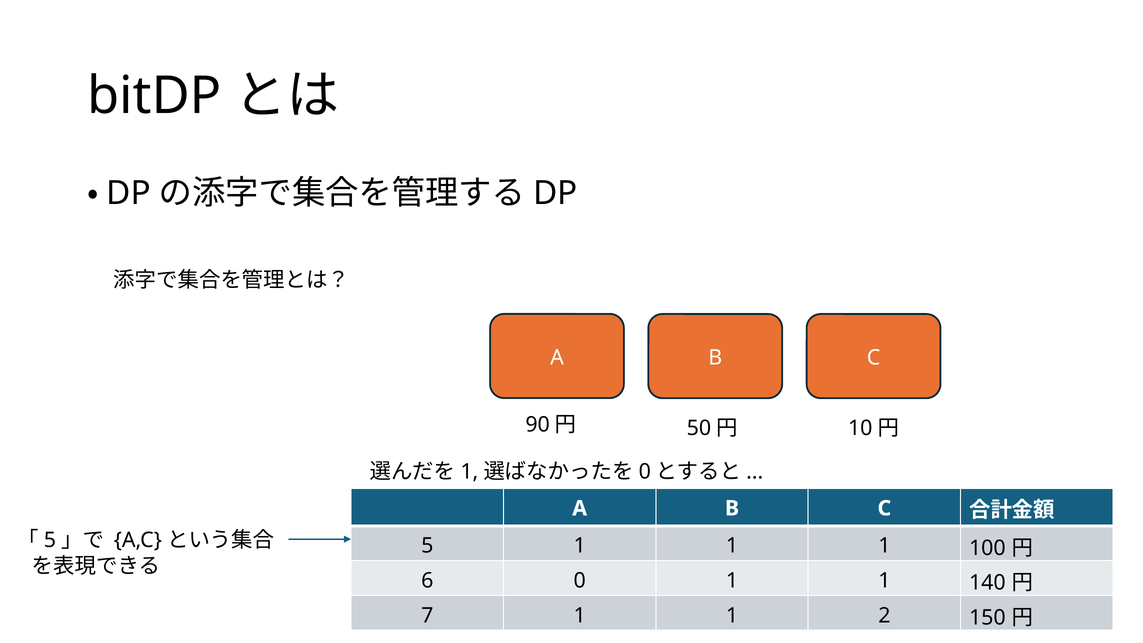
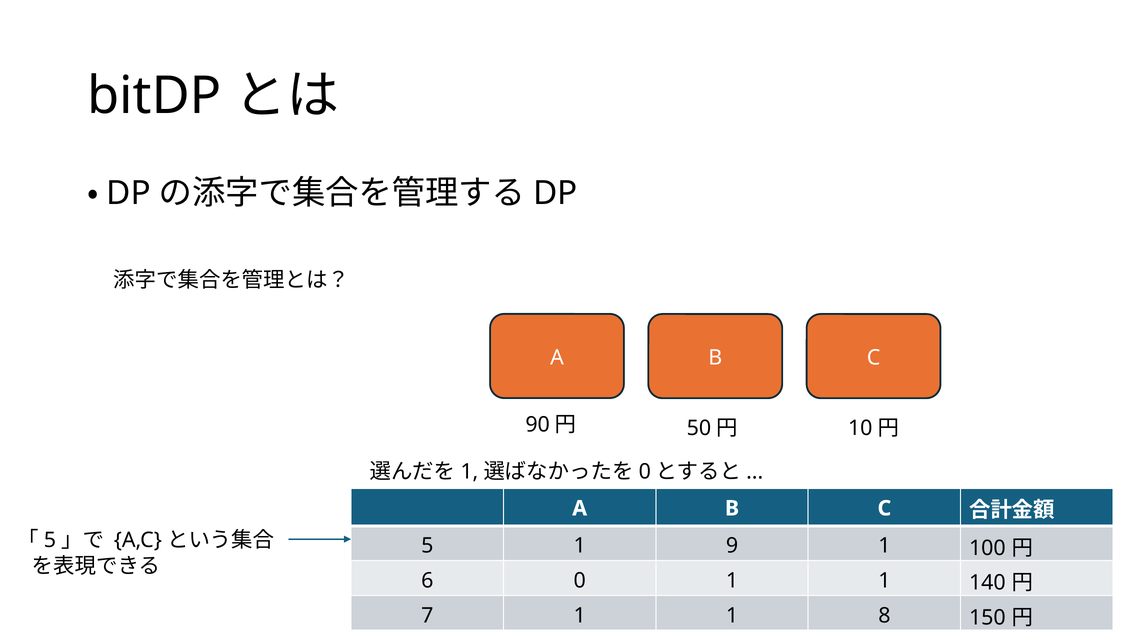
5 1 1: 1 -> 9 (732, 546)
2: 2 -> 8 (884, 615)
